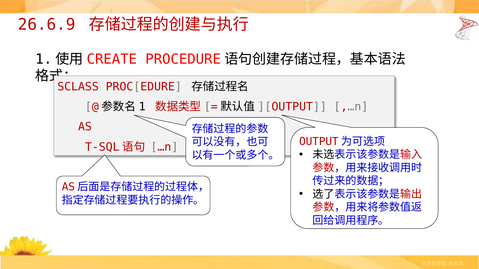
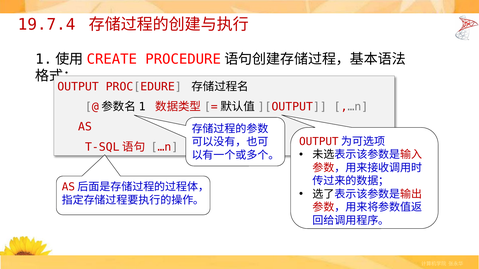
26.6.9: 26.6.9 -> 19.7.4 (47, 25)
SCLASS: SCLASS -> OUTPUT (78, 87)
